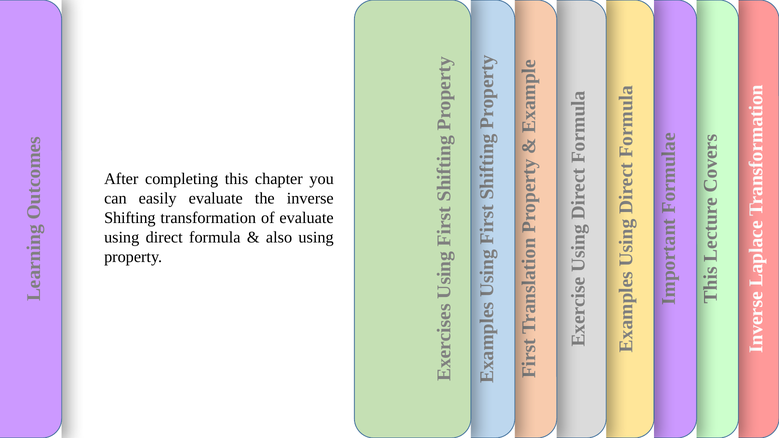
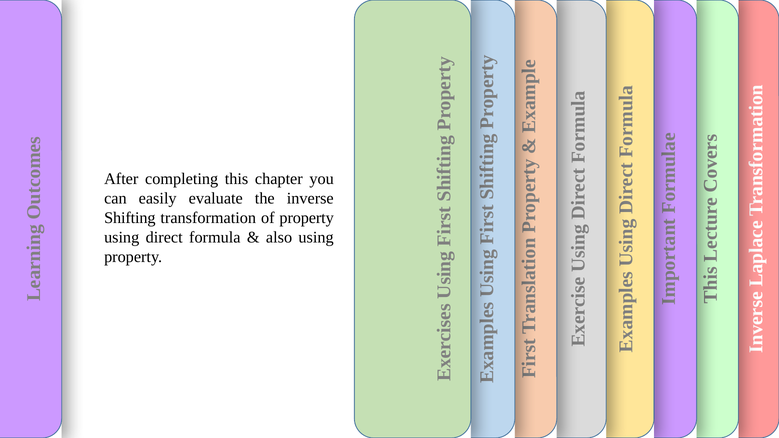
of evaluate: evaluate -> property (307, 218)
